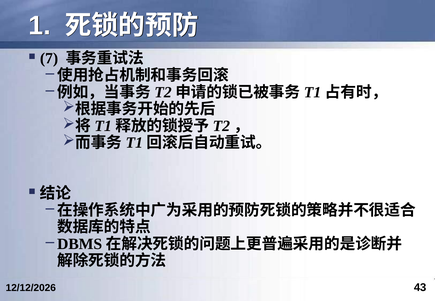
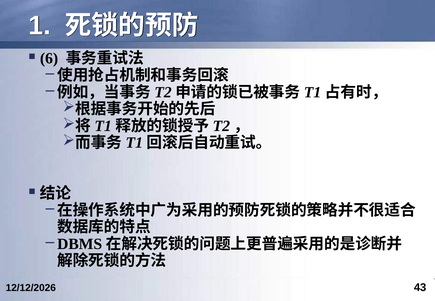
7: 7 -> 6 (49, 59)
